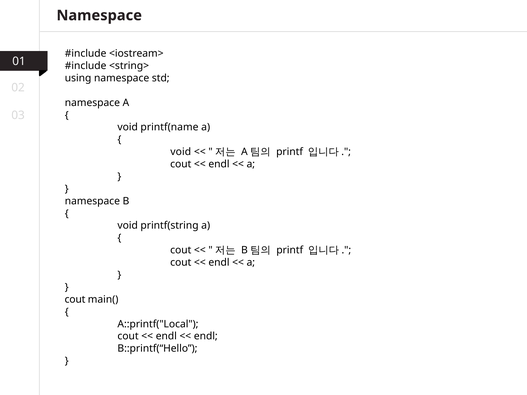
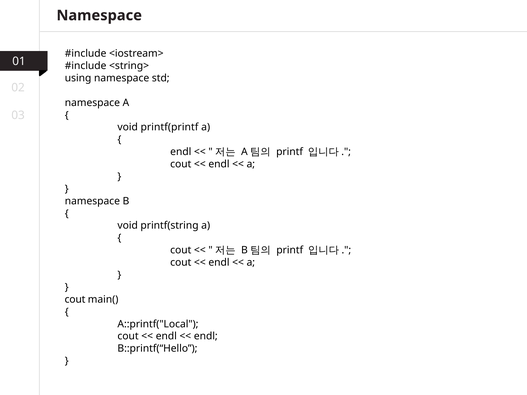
printf(name: printf(name -> printf(printf (169, 127)
void: void -> endl (181, 152)
